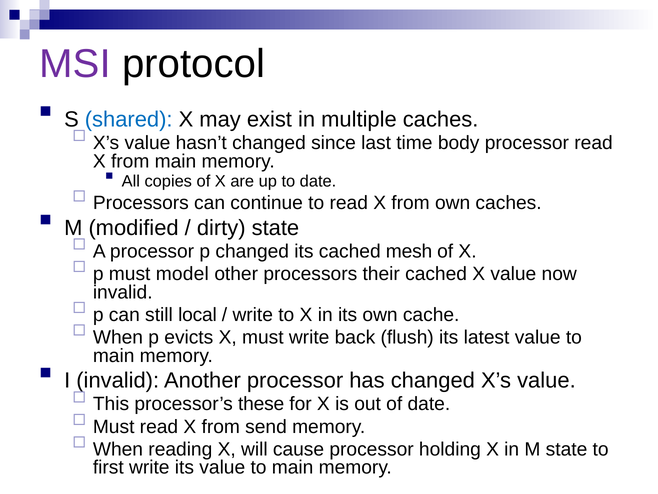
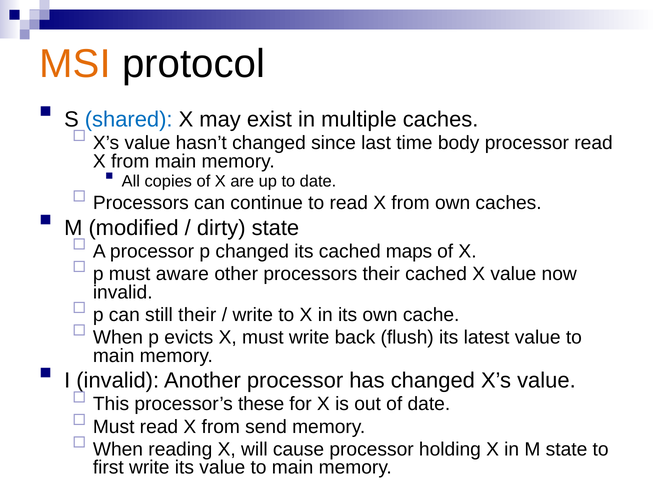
MSI colour: purple -> orange (75, 64)
mesh: mesh -> maps (409, 251)
model: model -> aware (182, 274)
still local: local -> their (197, 315)
